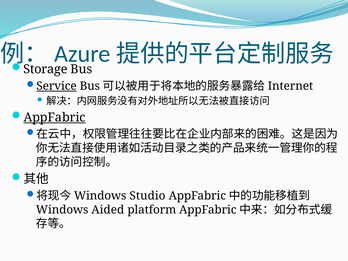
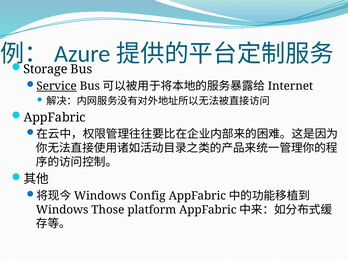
AppFabric underline: present -> none (55, 117)
Studio: Studio -> Config (147, 196)
Aided: Aided -> Those (108, 210)
